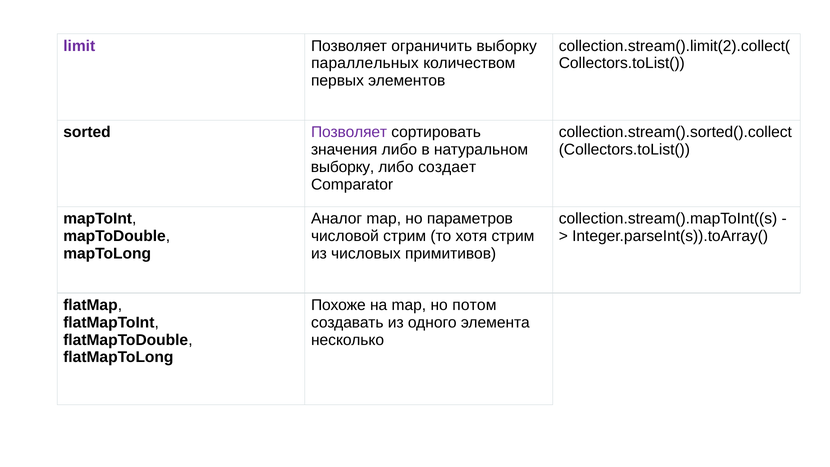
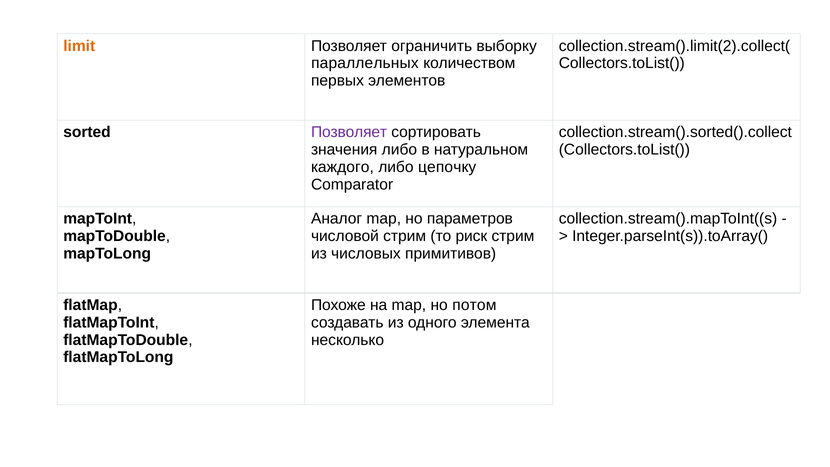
limit colour: purple -> orange (79, 46)
выборку: выборку -> каждого (342, 167)
создает: создает -> цепочку (447, 167)
хотя: хотя -> риск (471, 236)
